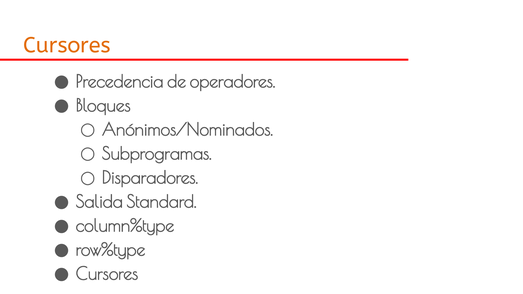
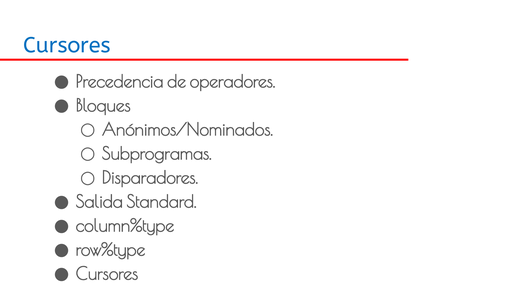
Cursores colour: orange -> blue (67, 45)
